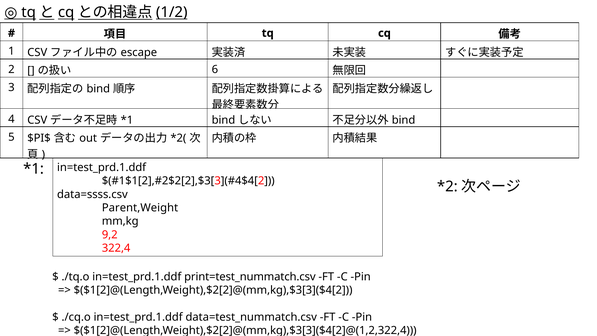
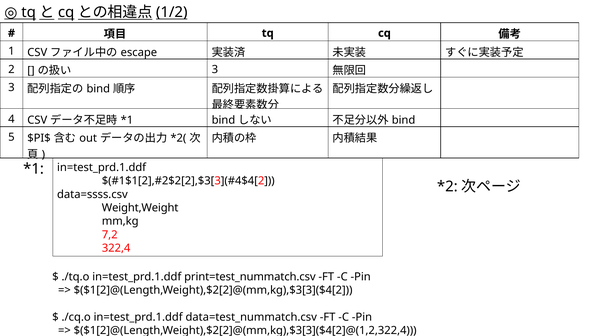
6: 6 -> 3 (215, 69)
Parent,Weight: Parent,Weight -> Weight,Weight (140, 208)
9,2: 9,2 -> 7,2 (110, 235)
